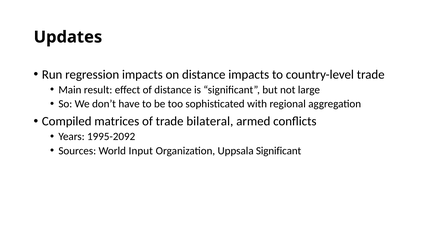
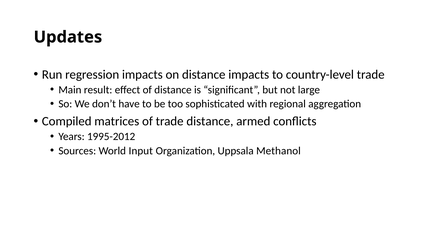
trade bilateral: bilateral -> distance (210, 121)
1995-2092: 1995-2092 -> 1995-2012 (111, 137)
Uppsala Significant: Significant -> Methanol (278, 151)
